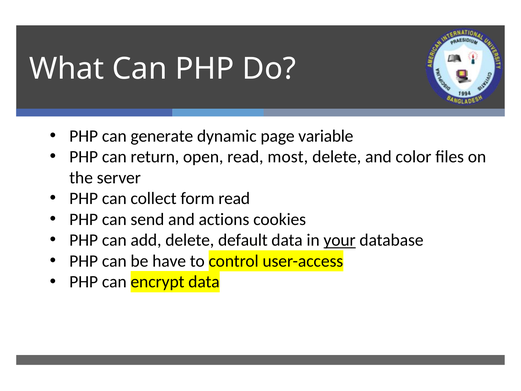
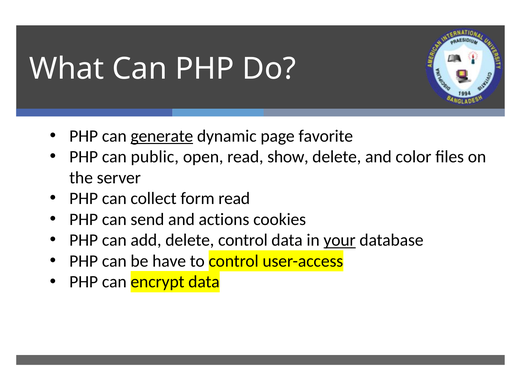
generate underline: none -> present (162, 136)
variable: variable -> favorite (326, 136)
return: return -> public (155, 157)
most: most -> show (288, 157)
delete default: default -> control (243, 240)
